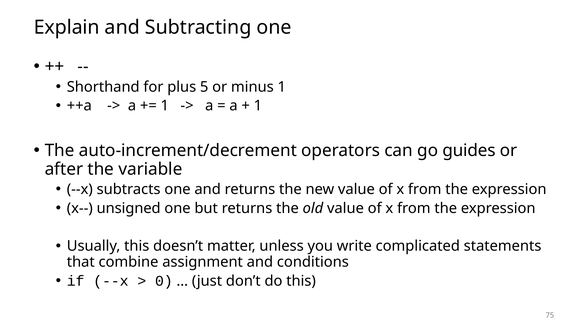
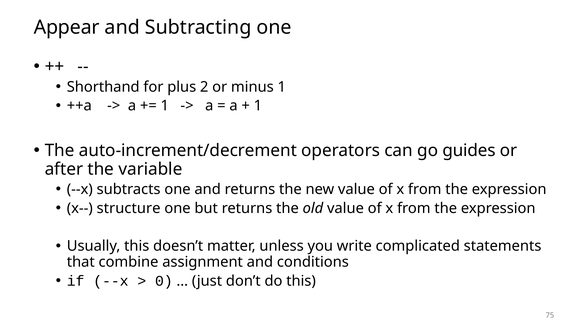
Explain: Explain -> Appear (67, 27)
5: 5 -> 2 (204, 87)
unsigned: unsigned -> structure (129, 208)
